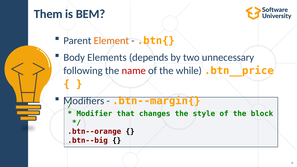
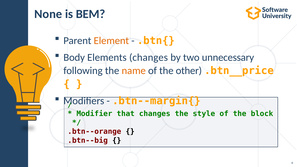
Them: Them -> None (48, 14)
Elements depends: depends -> changes (149, 58)
name colour: red -> orange (134, 71)
while: while -> other (189, 71)
